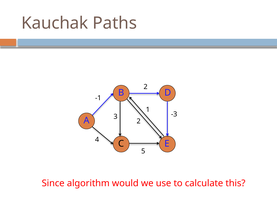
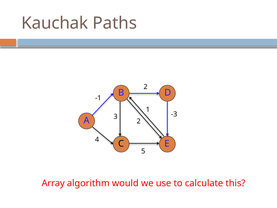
Since: Since -> Array (53, 183)
